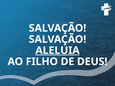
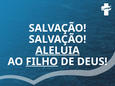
FILHO underline: none -> present (42, 62)
